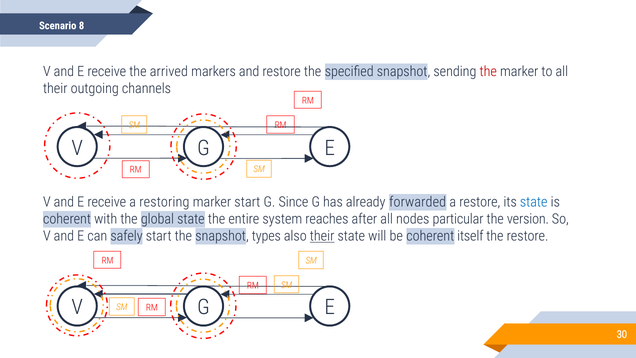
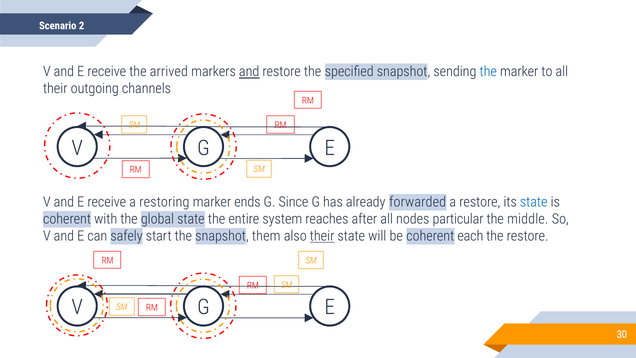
8: 8 -> 2 (82, 26)
and underline: none -> present (249, 72)
the colour: red -> blue (488, 72)
marker start: start -> ends (247, 202)
version: version -> middle (528, 219)
types: types -> them (266, 236)
itself: itself -> each (470, 236)
